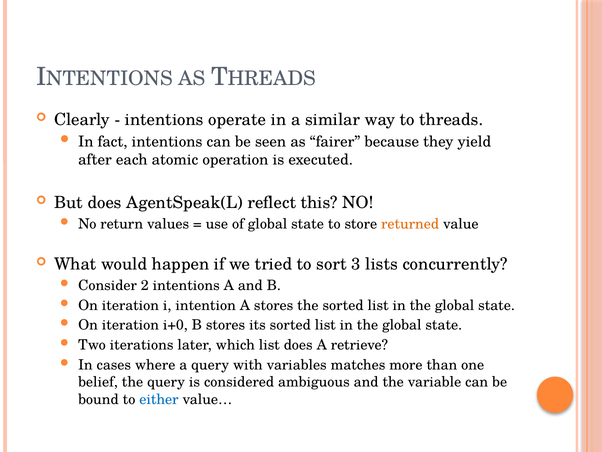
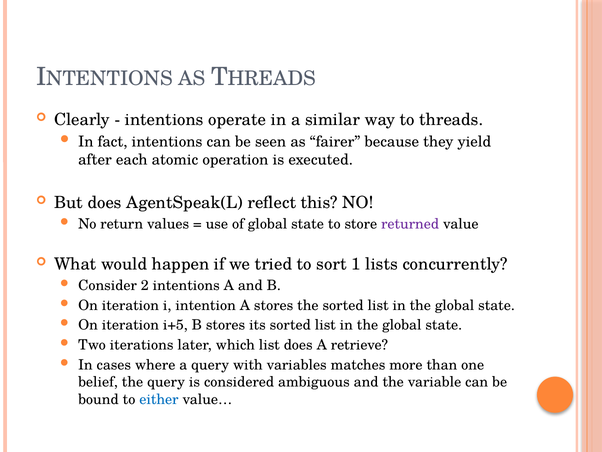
returned colour: orange -> purple (410, 224)
3: 3 -> 1 (356, 264)
i+0: i+0 -> i+5 (175, 325)
